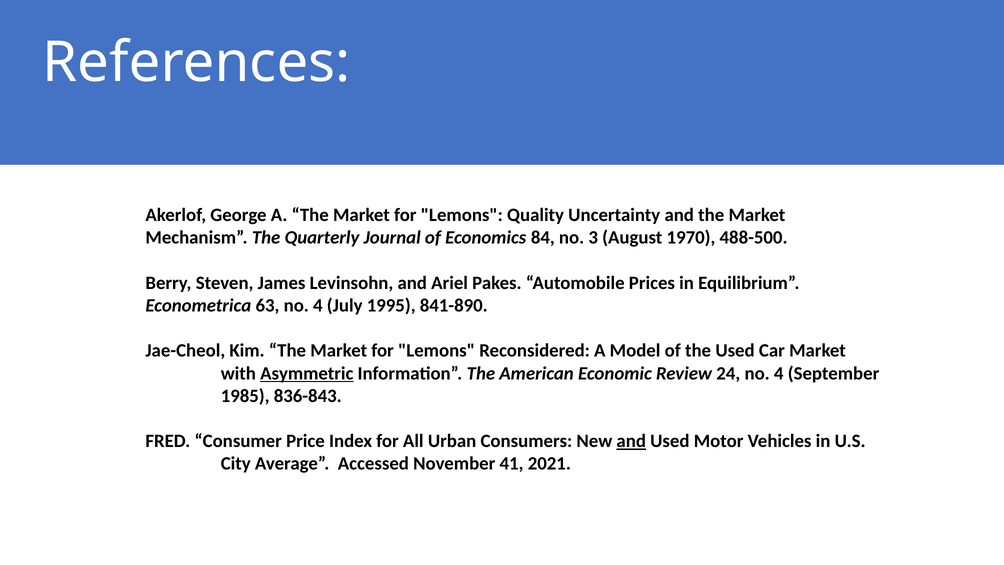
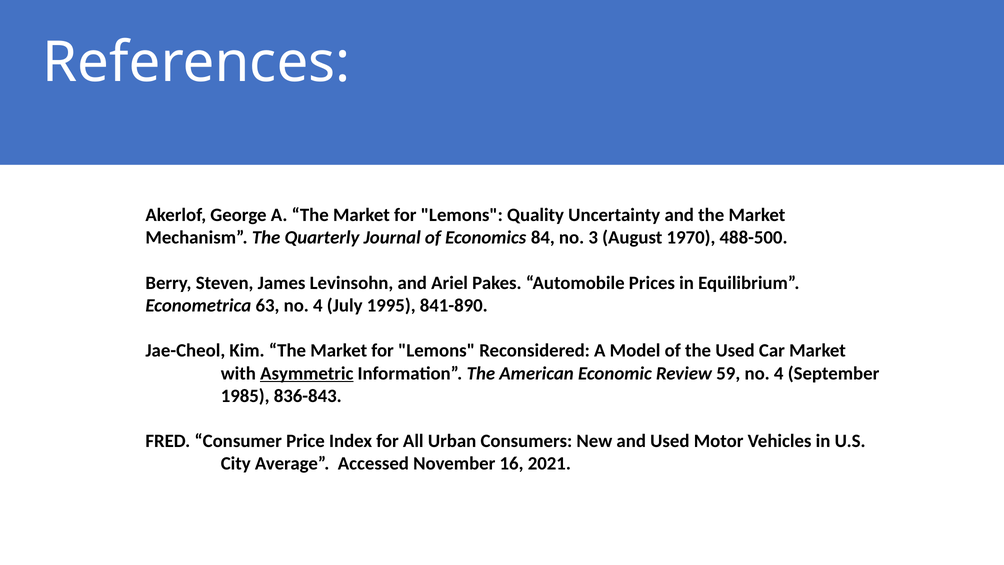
24: 24 -> 59 (728, 373)
and underline: present -> none (631, 441)
41: 41 -> 16 (512, 464)
